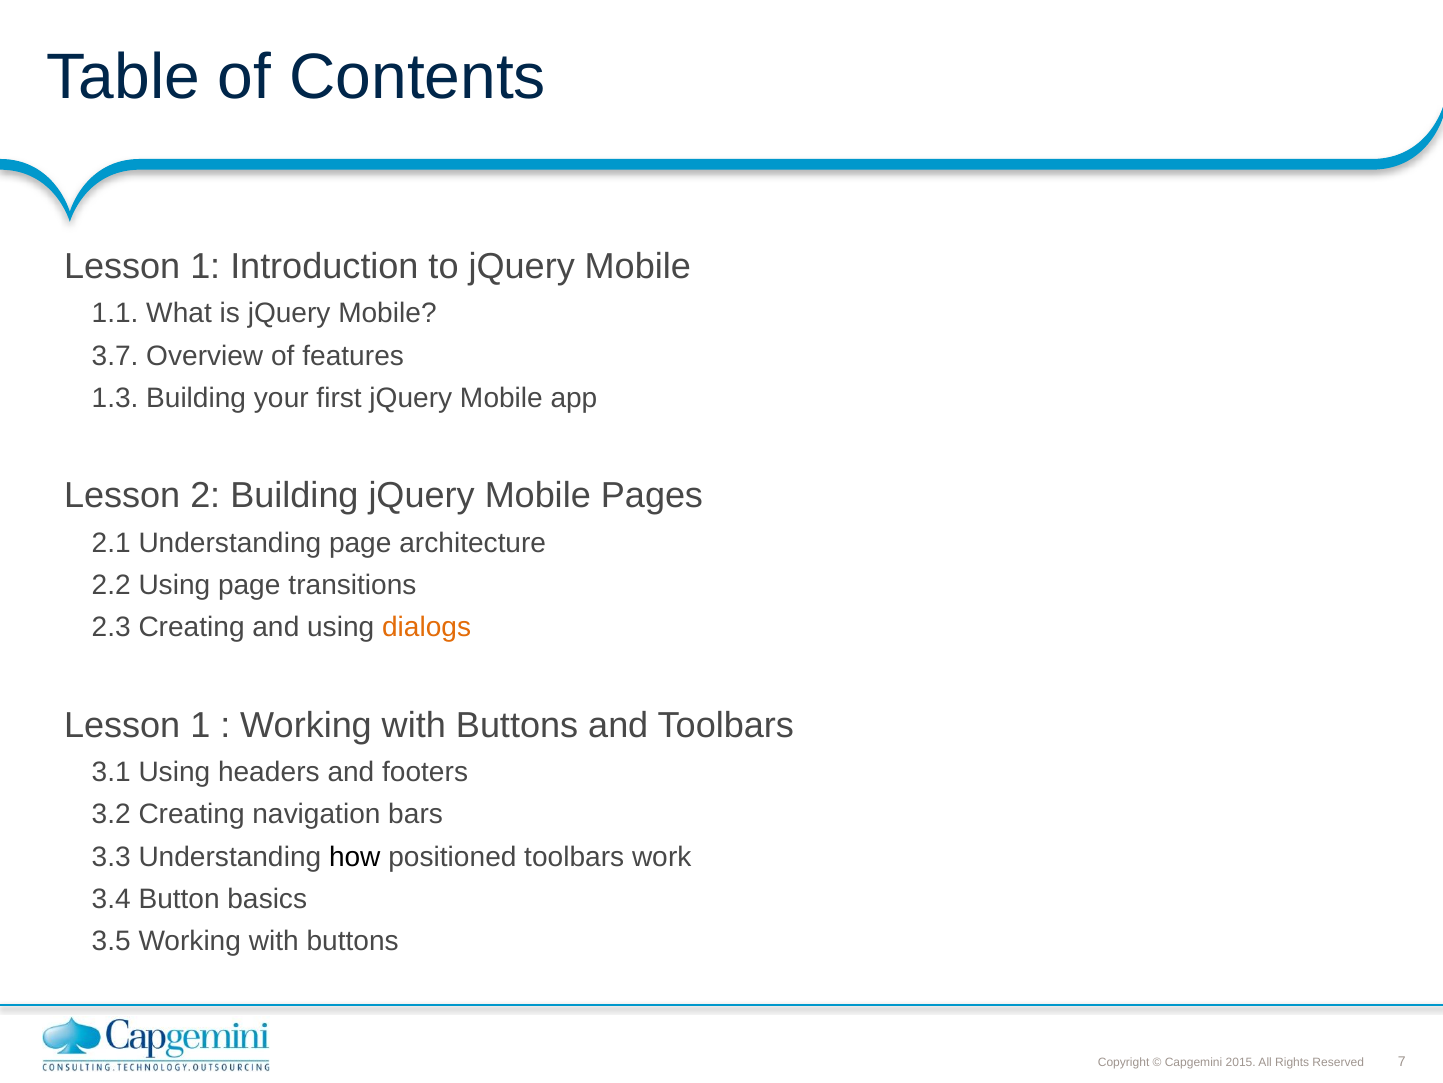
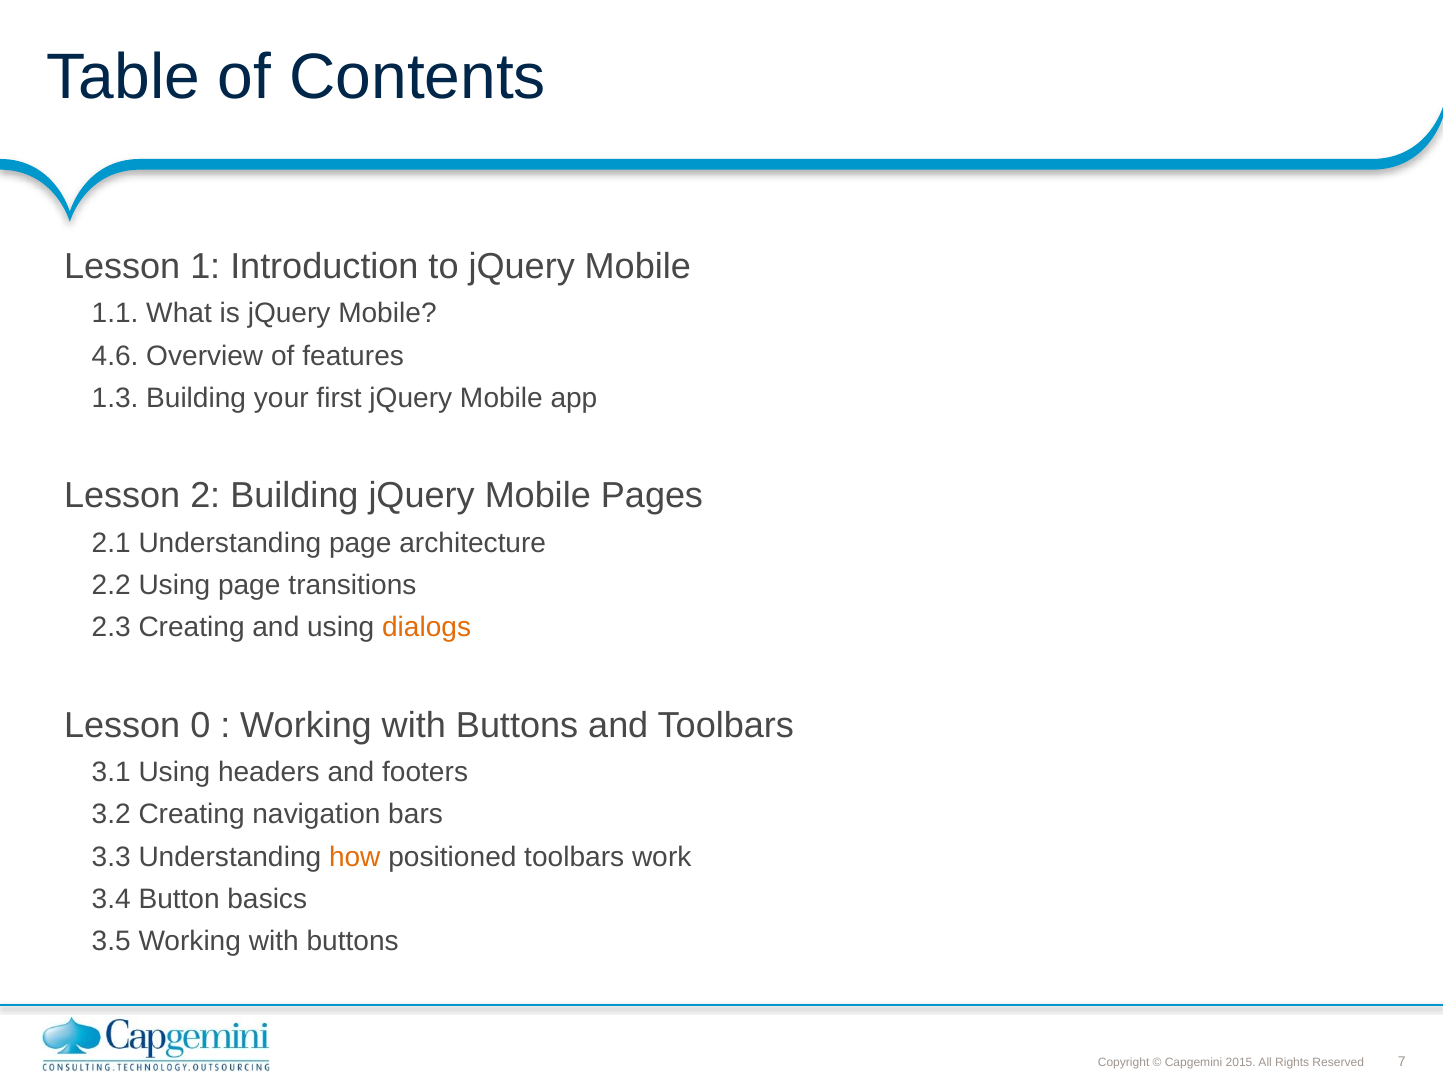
3.7: 3.7 -> 4.6 (115, 356)
1: 1 -> 0 (200, 725)
how colour: black -> orange (355, 856)
